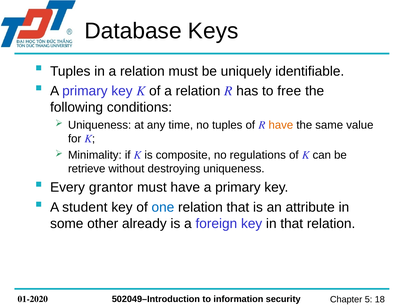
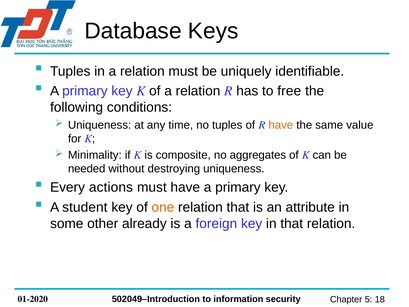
regulations: regulations -> aggregates (258, 155)
retrieve: retrieve -> needed (87, 169)
grantor: grantor -> actions (111, 187)
one colour: blue -> orange (163, 207)
